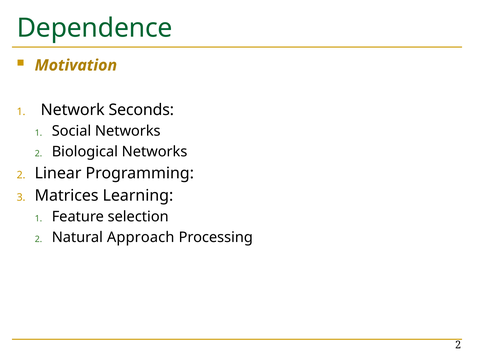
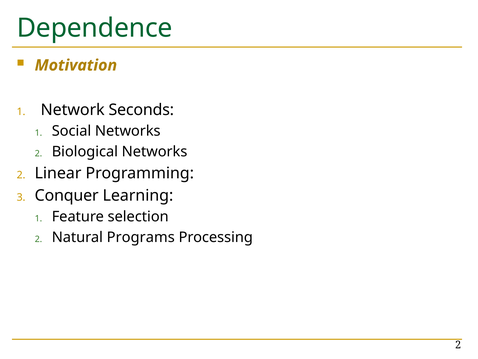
Matrices: Matrices -> Conquer (67, 195)
Approach: Approach -> Programs (141, 237)
